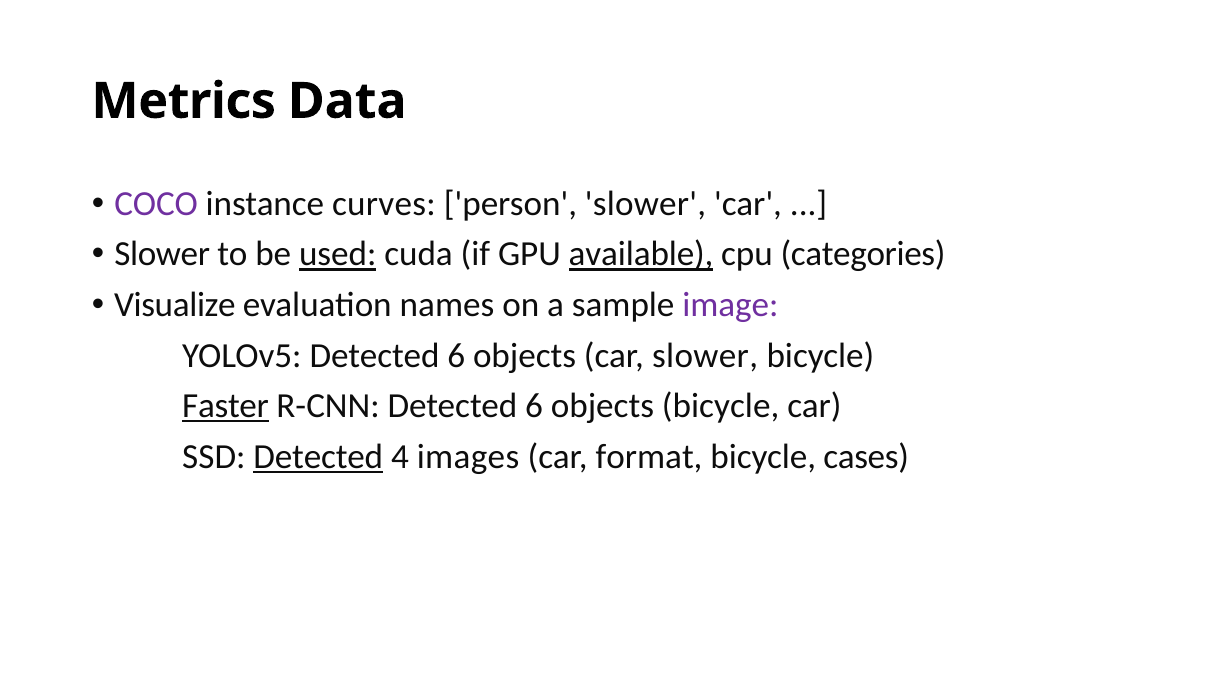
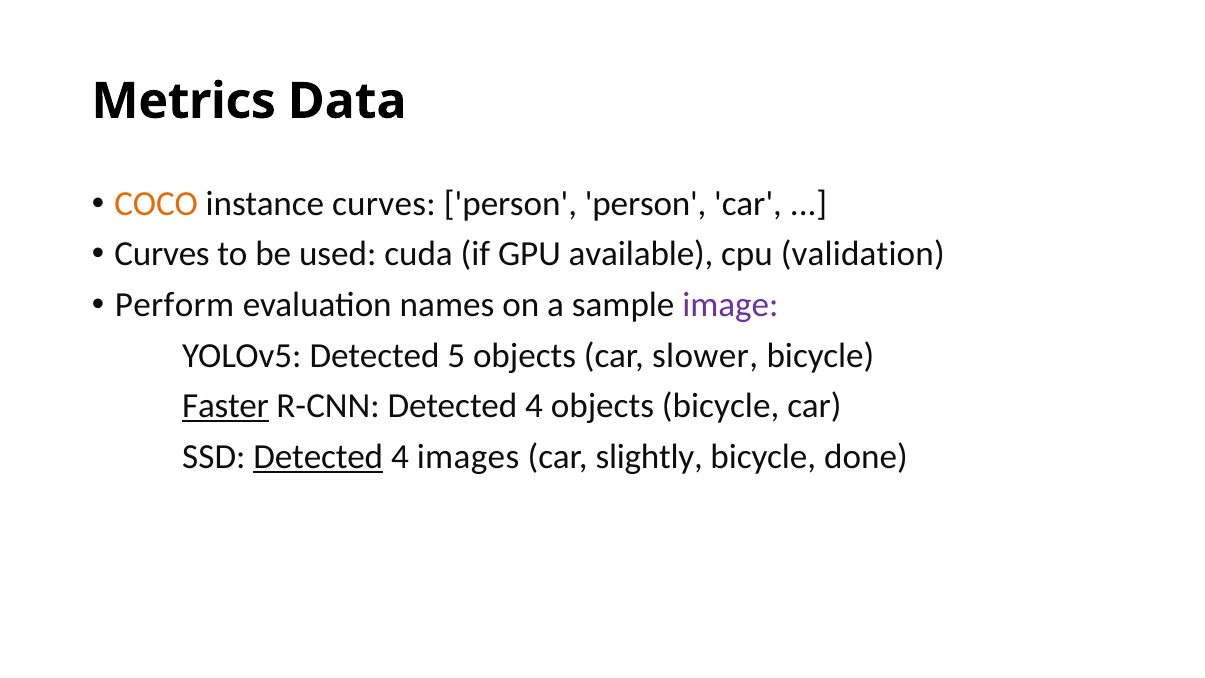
COCO colour: purple -> orange (156, 204)
person slower: slower -> person (646, 204)
Slower: Slower -> Curves (162, 254)
used underline: present -> none (338, 254)
available underline: present -> none (641, 254)
categories: categories -> validation (863, 254)
Visualize: Visualize -> Perform (175, 305)
YOLOv5 Detected 6: 6 -> 5 (456, 355)
R-CNN Detected 6: 6 -> 4 (534, 406)
format: format -> slightly (649, 456)
cases: cases -> done (866, 456)
